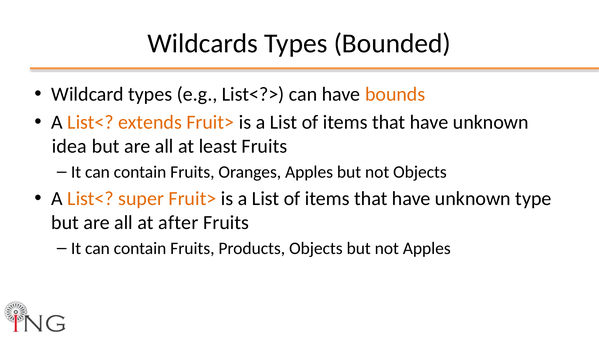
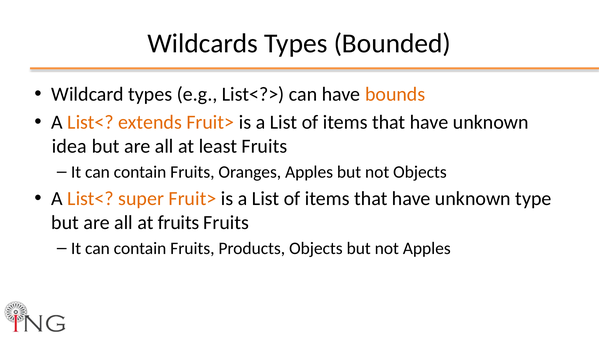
at after: after -> fruits (178, 223)
